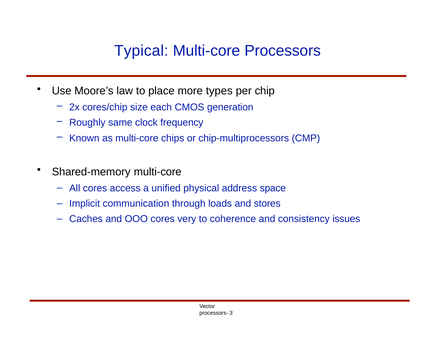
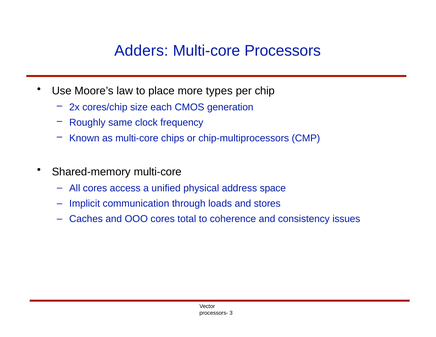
Typical: Typical -> Adders (141, 51)
very: very -> total (187, 219)
